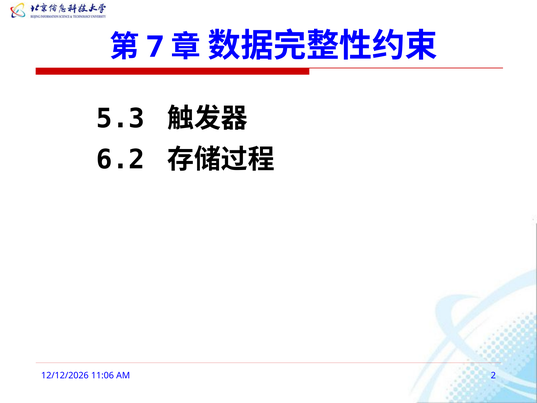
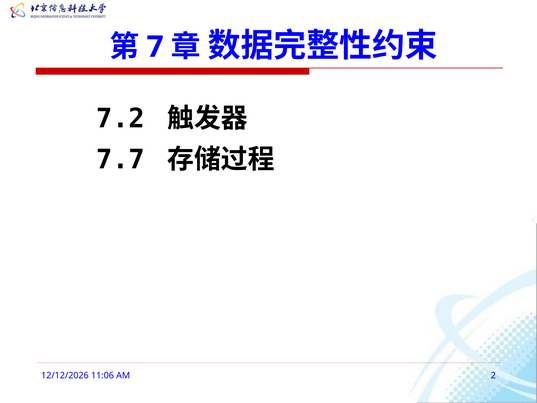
5.3: 5.3 -> 7.2 (120, 119)
6.2: 6.2 -> 7.7 (120, 159)
